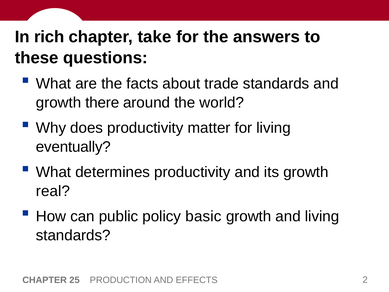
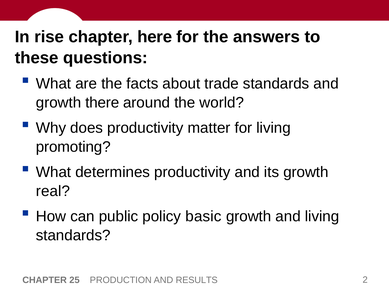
rich: rich -> rise (49, 37)
take: take -> here (155, 37)
eventually: eventually -> promoting (73, 147)
EFFECTS: EFFECTS -> RESULTS (197, 280)
